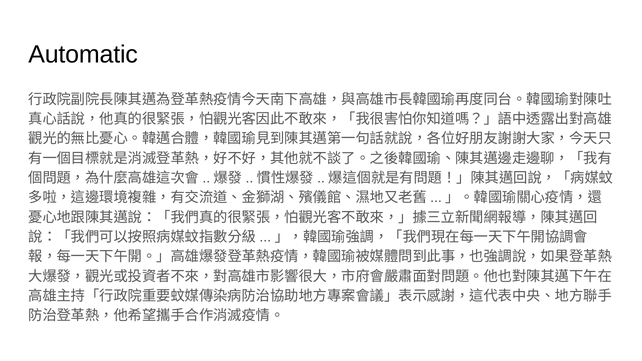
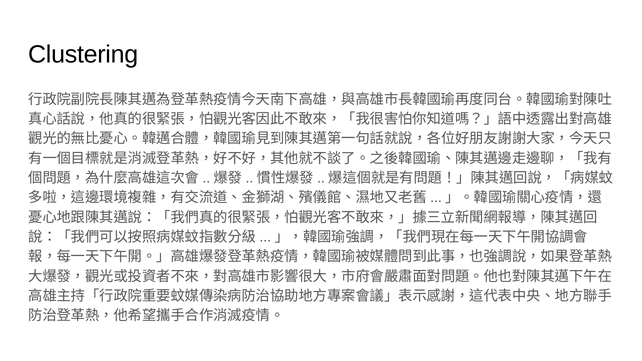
Automatic: Automatic -> Clustering (83, 54)
